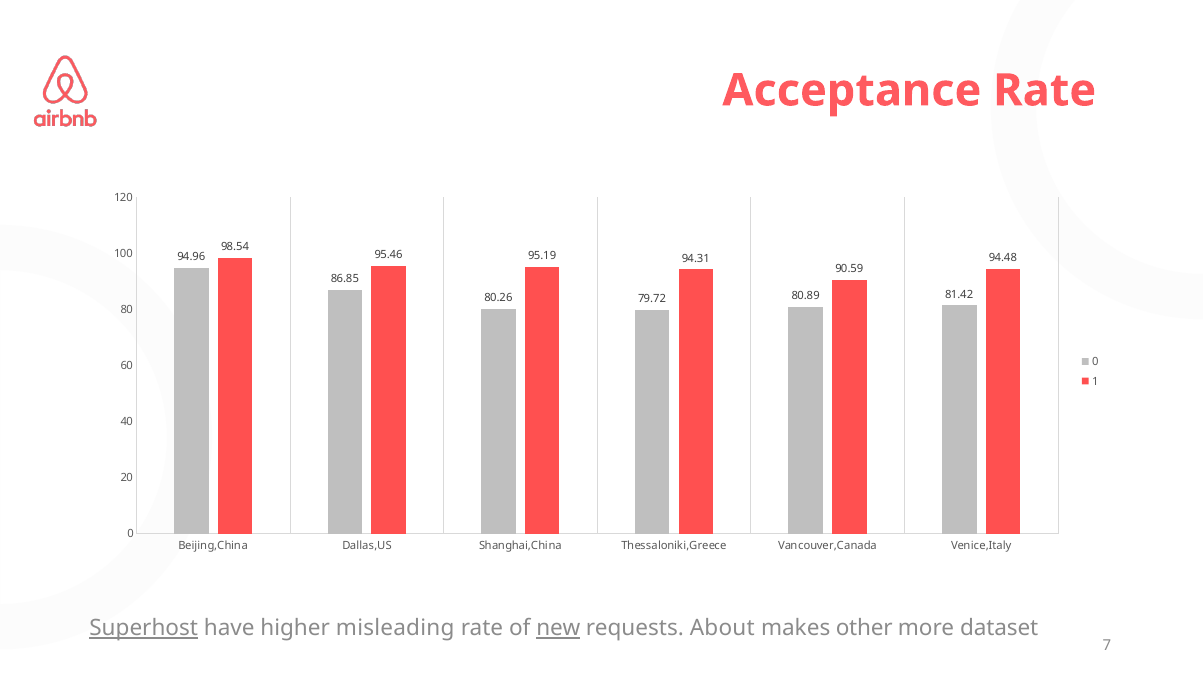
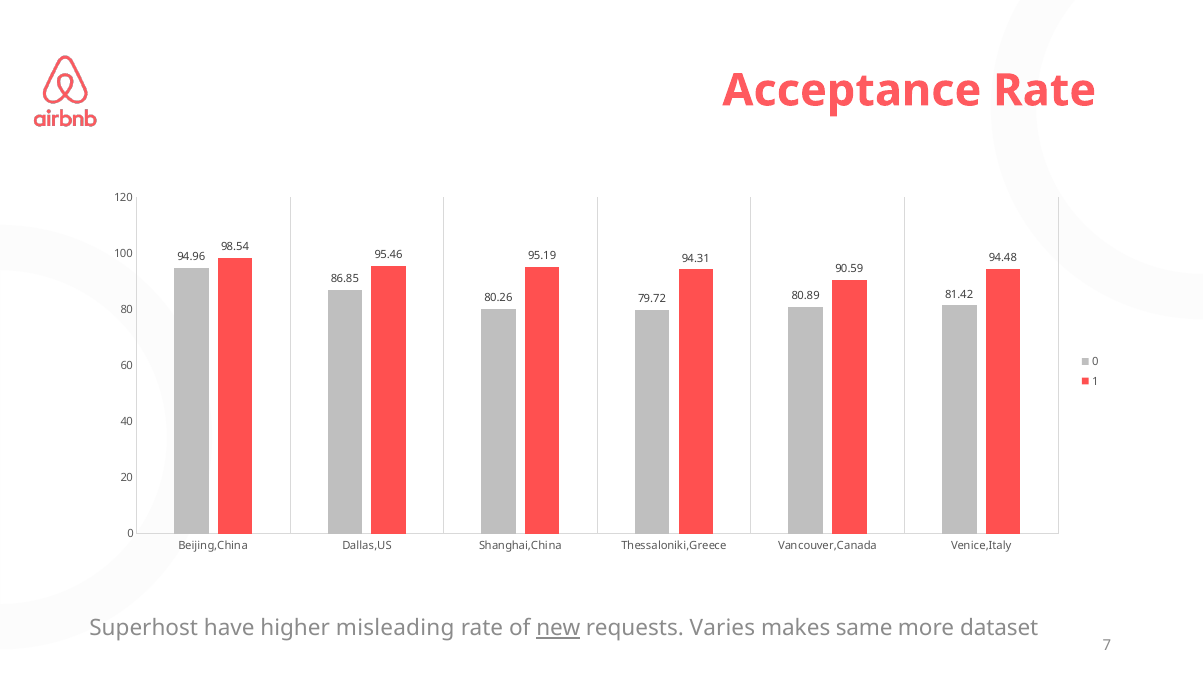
Superhost underline: present -> none (144, 628)
About: About -> Varies (722, 628)
other: other -> same (864, 628)
